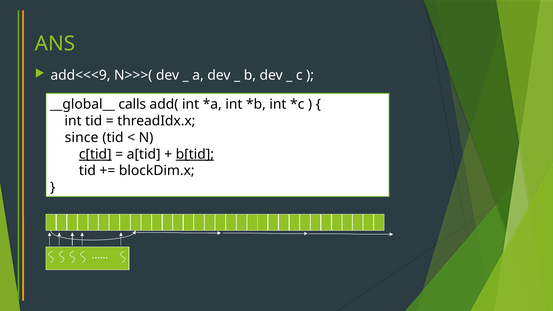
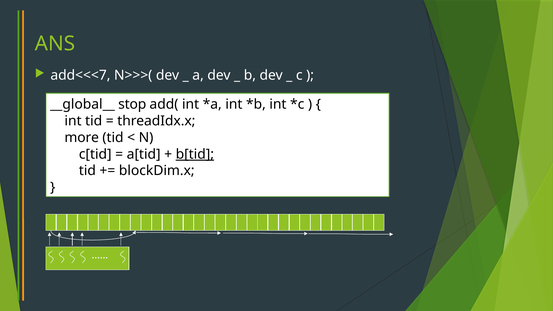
add<<<9: add<<<9 -> add<<<7 (80, 75)
calls: calls -> stop (132, 104)
since: since -> more (82, 138)
c[tid underline: present -> none (95, 154)
